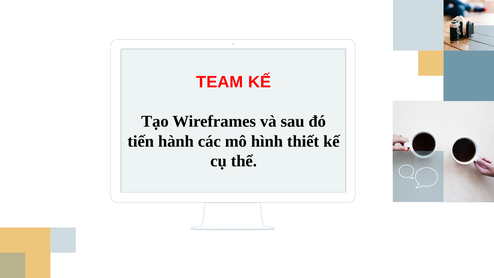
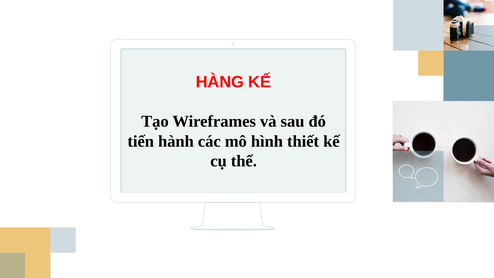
TEAM: TEAM -> HÀNG (220, 82)
